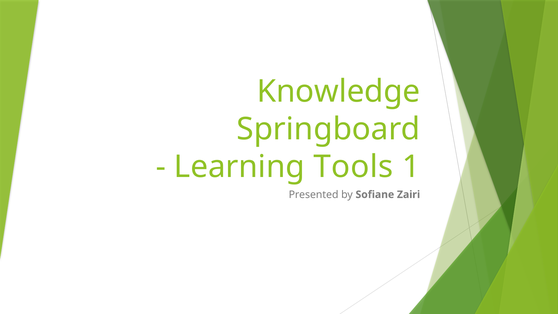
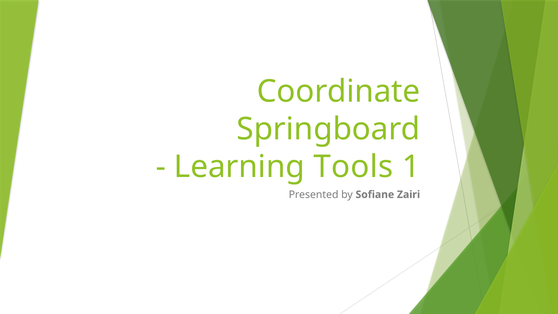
Knowledge: Knowledge -> Coordinate (339, 91)
